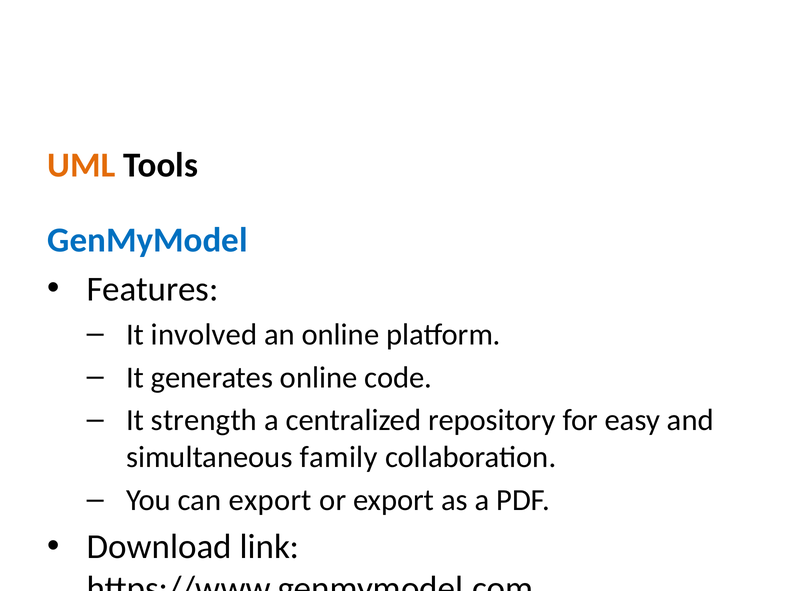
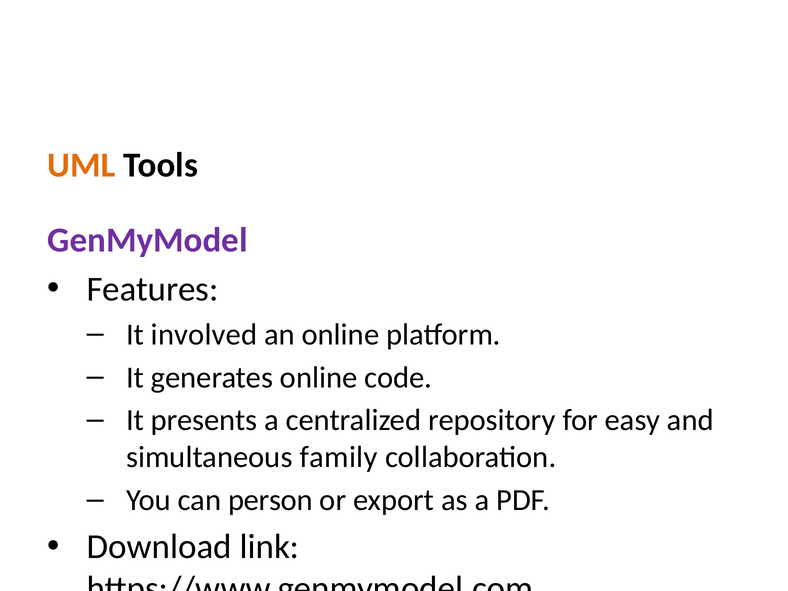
GenMyModel colour: blue -> purple (147, 240)
strength: strength -> presents (204, 420)
can export: export -> person (270, 500)
